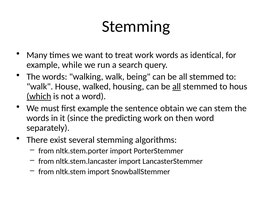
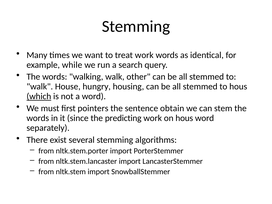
being: being -> other (138, 77)
walked: walked -> hungry (97, 87)
all underline: present -> none (177, 87)
first example: example -> pointers (93, 108)
on then: then -> hous (184, 118)
